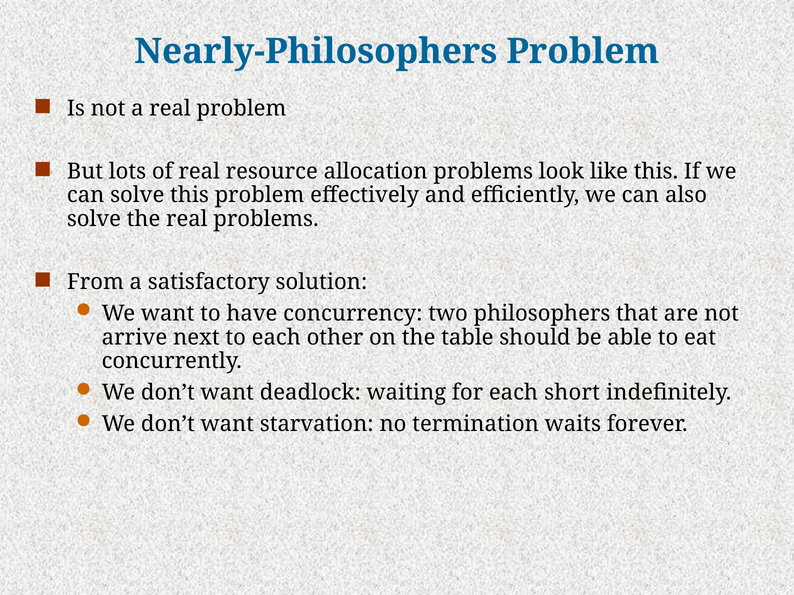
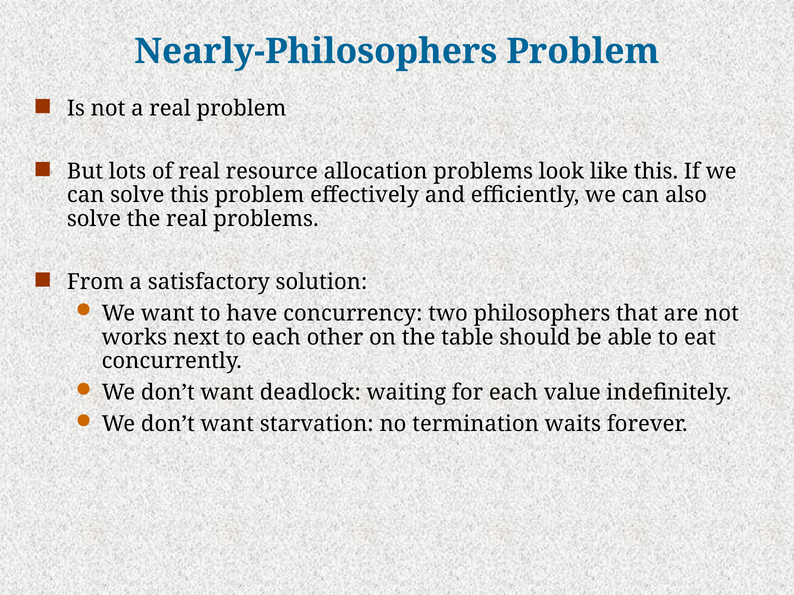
arrive: arrive -> works (134, 338)
short: short -> value (572, 393)
